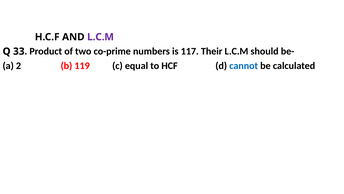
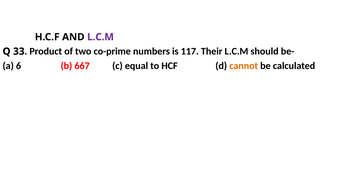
2: 2 -> 6 (19, 66)
119: 119 -> 667 (82, 66)
cannot colour: blue -> orange (244, 66)
